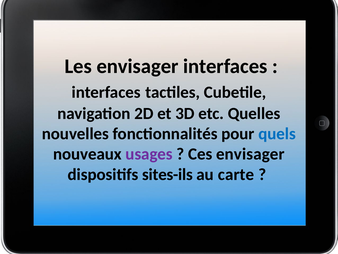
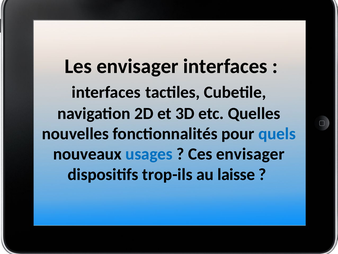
usages colour: purple -> blue (149, 154)
sites-ils: sites-ils -> trop-ils (167, 174)
carte: carte -> laisse (236, 174)
